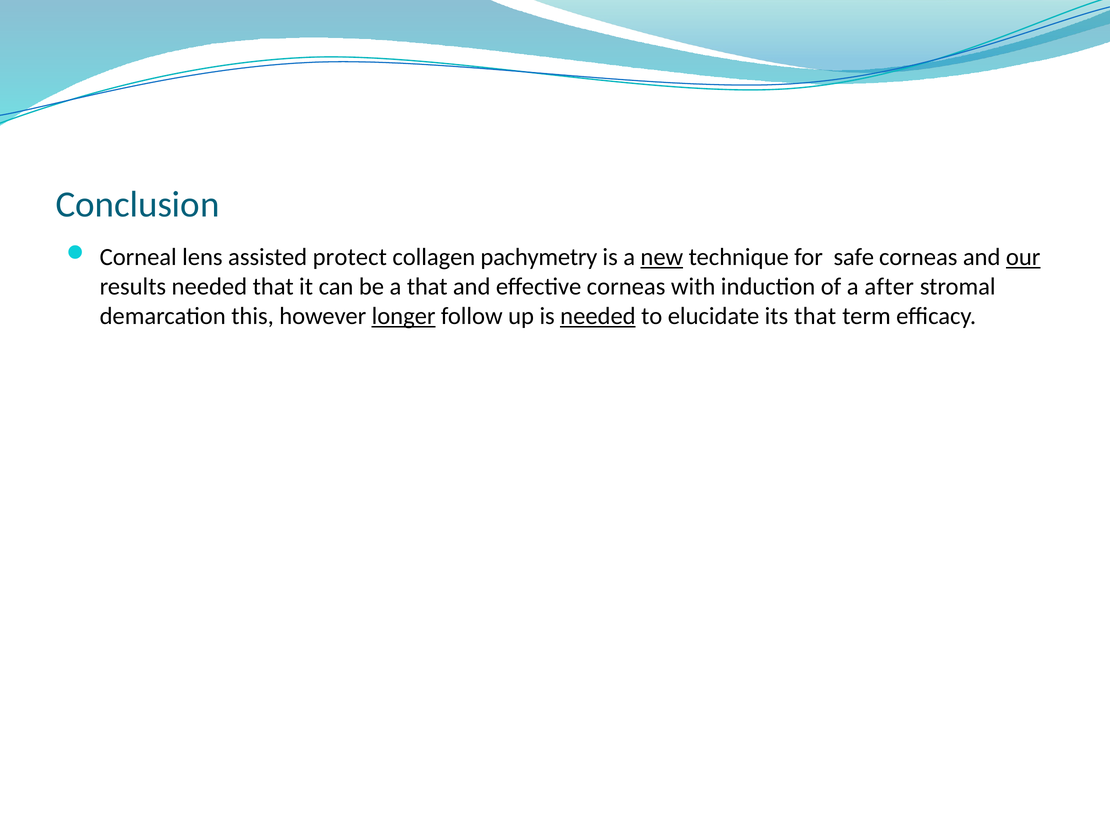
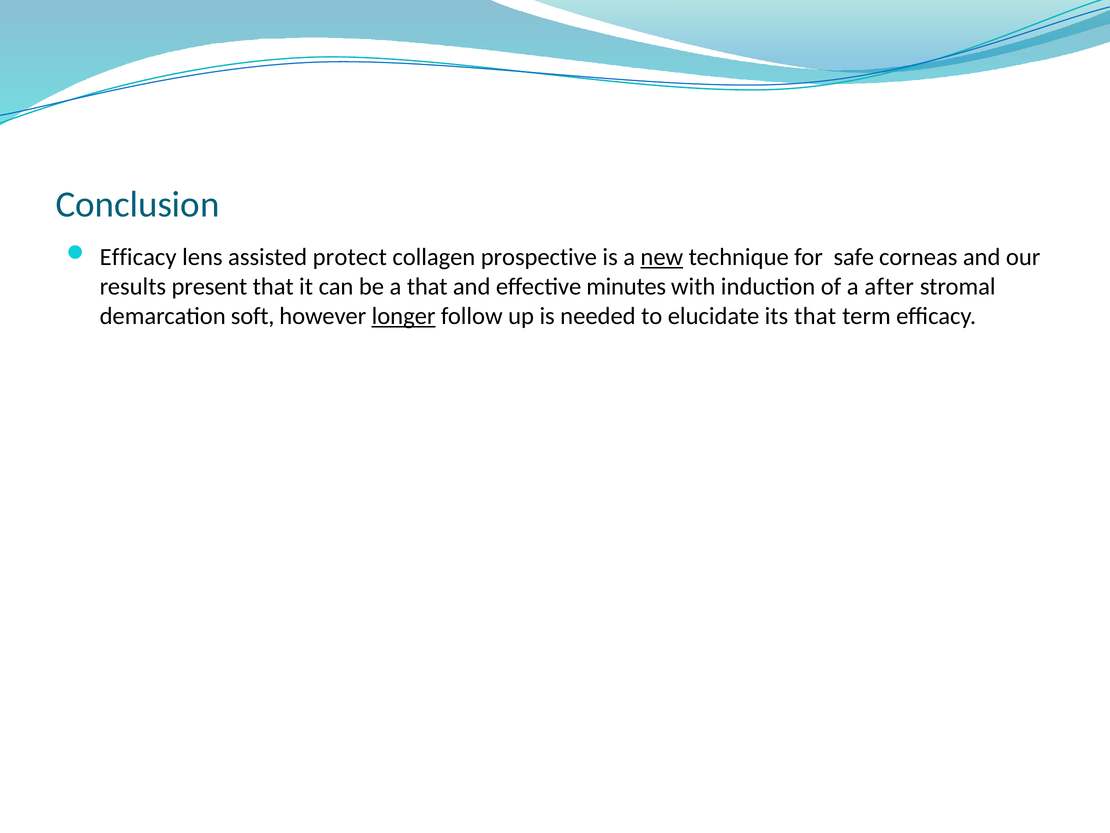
Corneal: Corneal -> Efficacy (138, 257)
pachymetry: pachymetry -> prospective (539, 257)
our underline: present -> none (1023, 257)
results needed: needed -> present (209, 286)
effective corneas: corneas -> minutes (626, 286)
this: this -> soft (253, 316)
needed underline: present -> none (598, 316)
